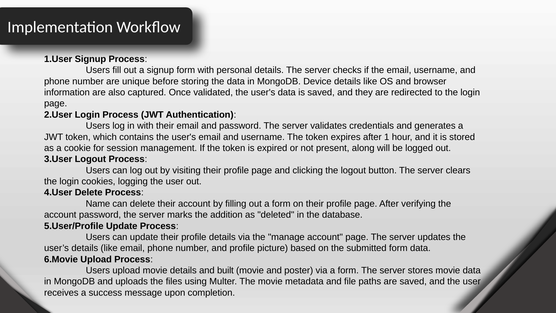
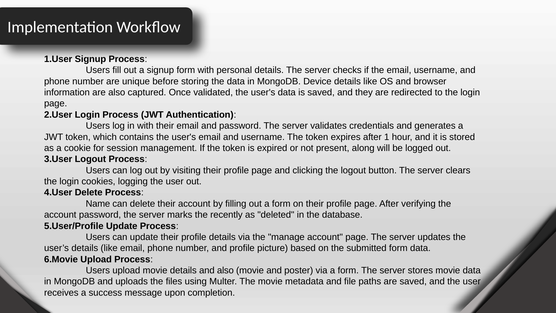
addition: addition -> recently (226, 215)
and built: built -> also (225, 270)
